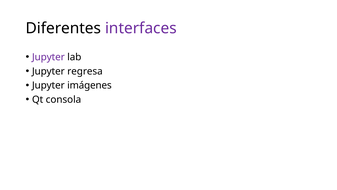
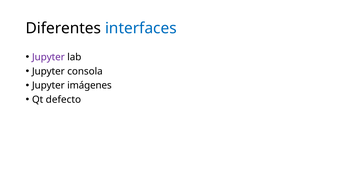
interfaces colour: purple -> blue (141, 28)
regresa: regresa -> consola (85, 71)
consola: consola -> defecto (63, 99)
